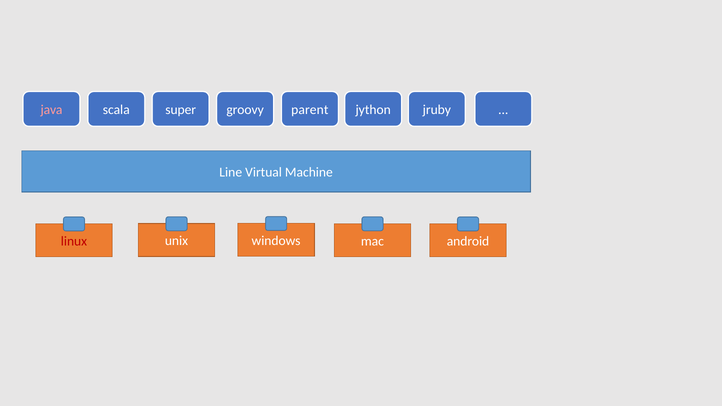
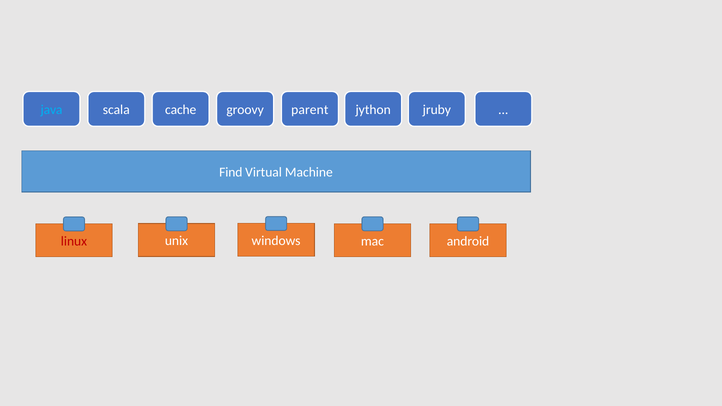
java colour: pink -> light blue (52, 110)
super: super -> cache (181, 110)
Line: Line -> Find (231, 172)
